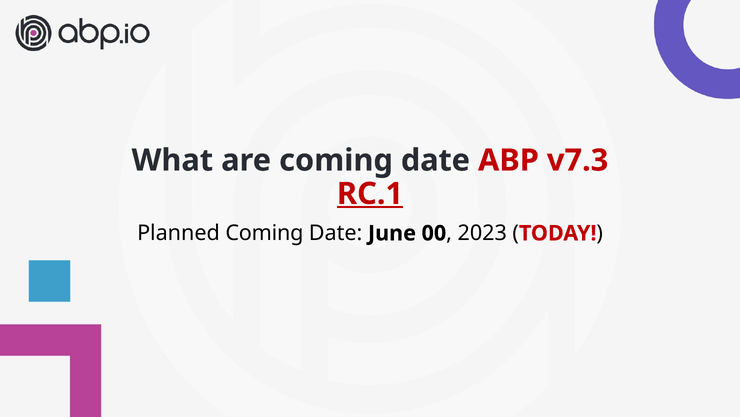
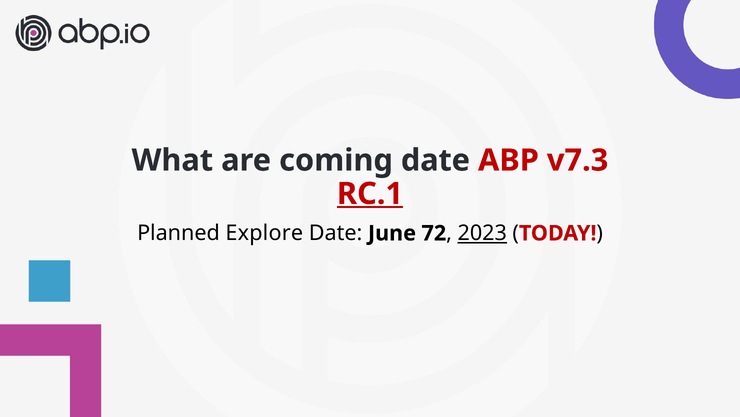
Planned Coming: Coming -> Explore (264, 233)
00: 00 -> 72 (434, 233)
2023 underline: none -> present (482, 233)
